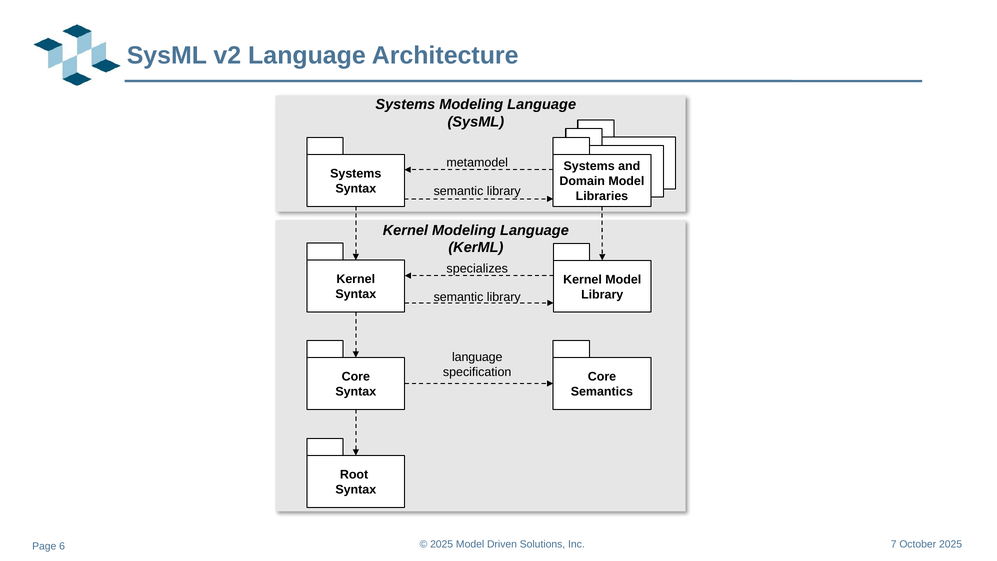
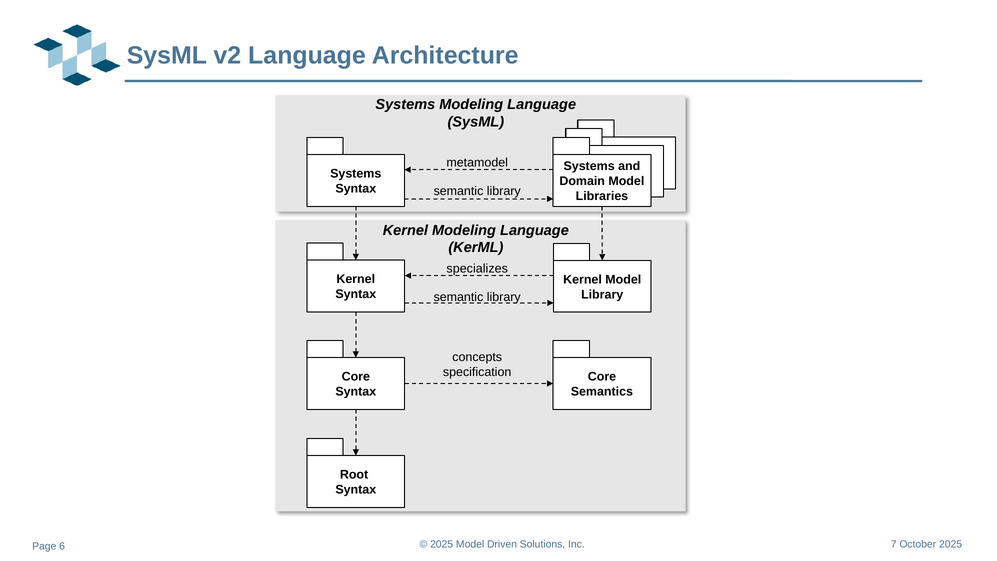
language: language -> concepts (477, 357)
